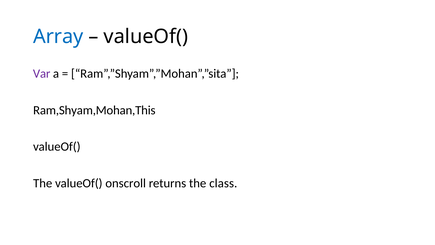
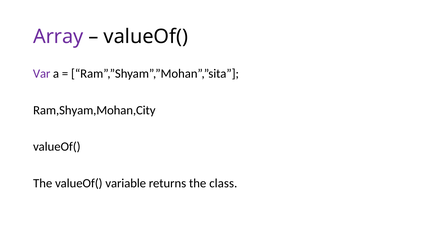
Array colour: blue -> purple (58, 37)
Ram,Shyam,Mohan,This: Ram,Shyam,Mohan,This -> Ram,Shyam,Mohan,City (94, 110)
onscroll: onscroll -> variable (126, 183)
